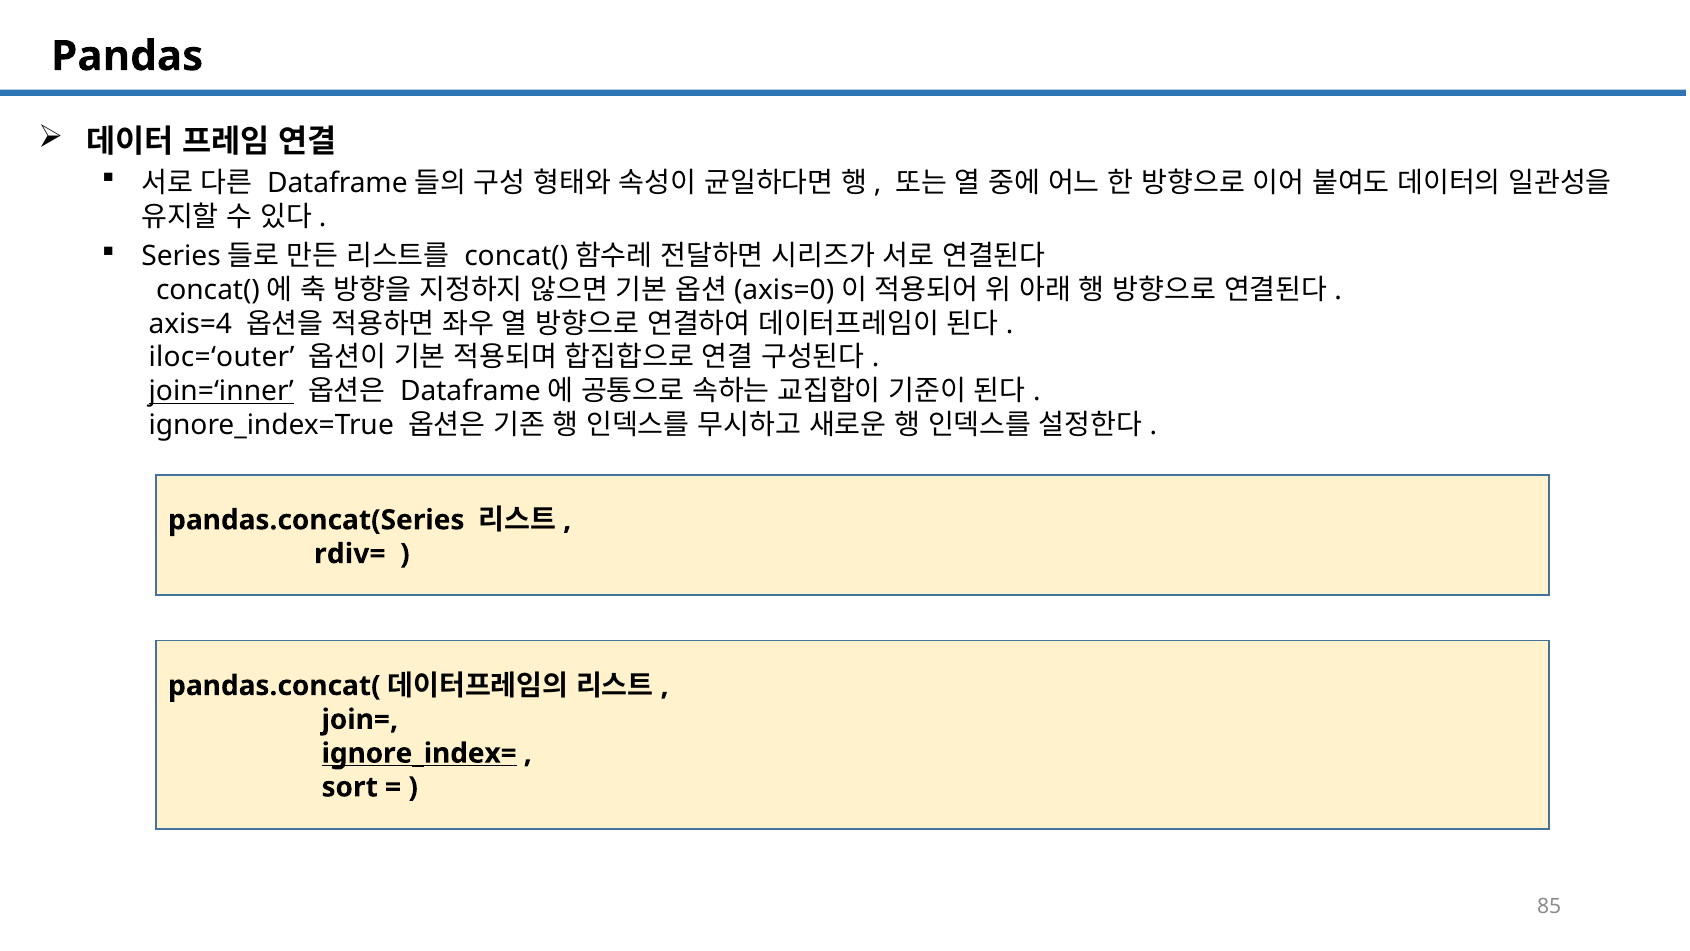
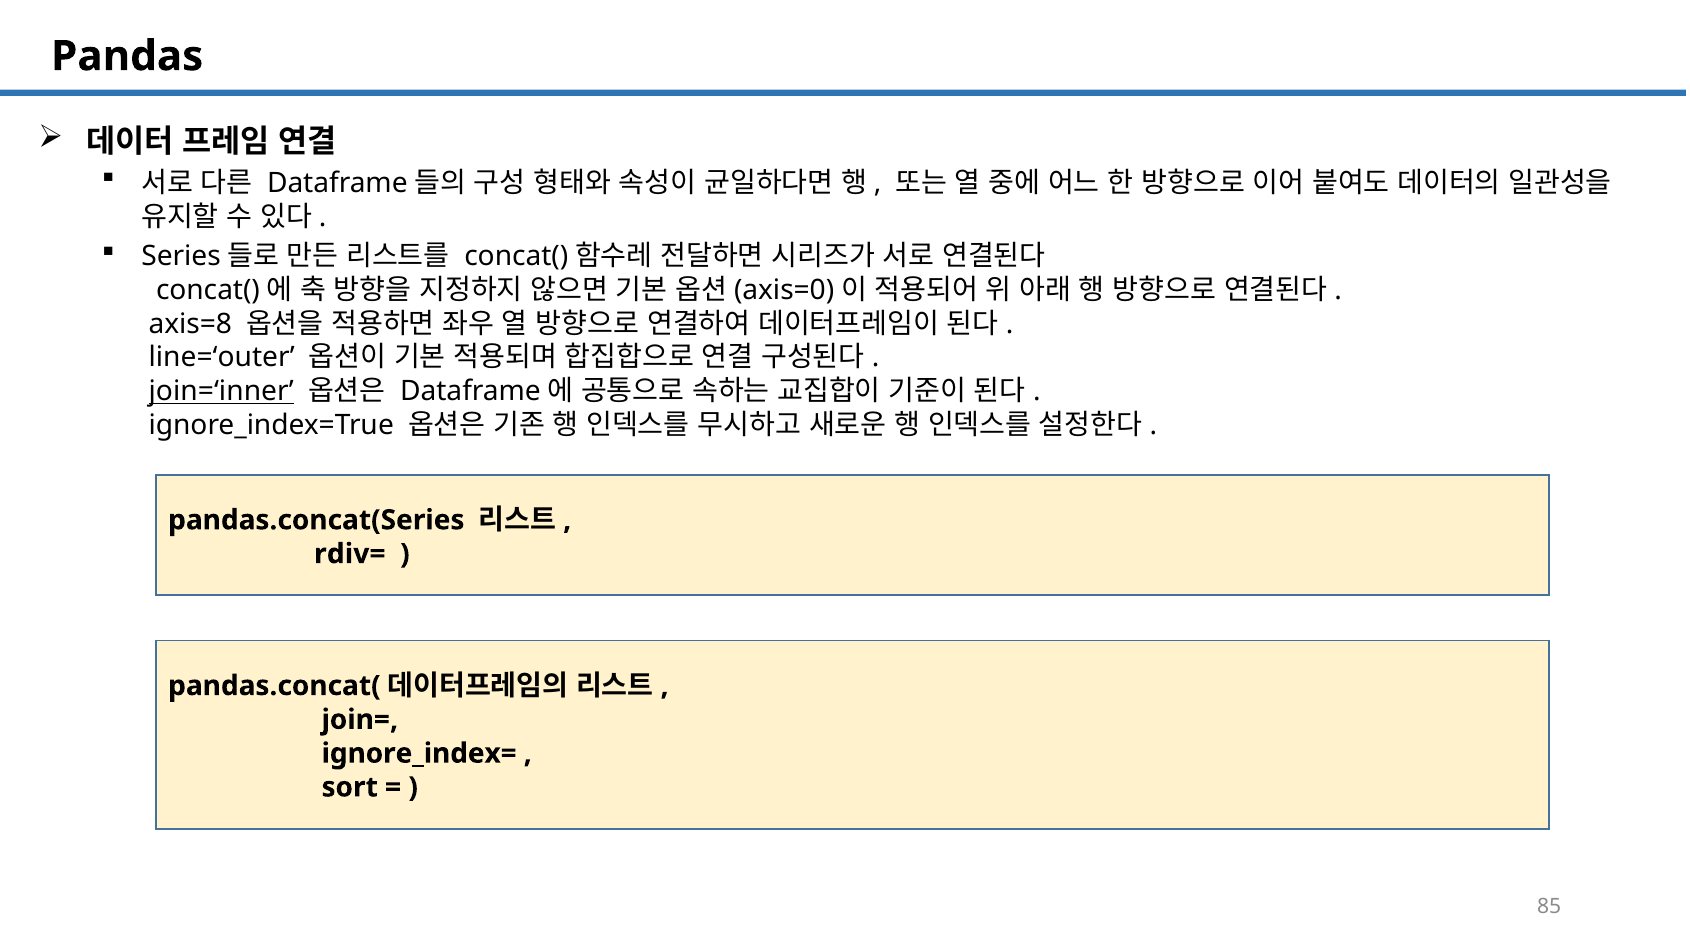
axis=4: axis=4 -> axis=8 (190, 324)
iloc=‘outer: iloc=‘outer -> line=‘outer (222, 357)
ignore_index= underline: present -> none (419, 753)
